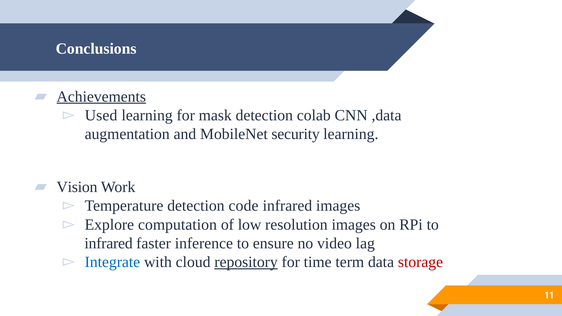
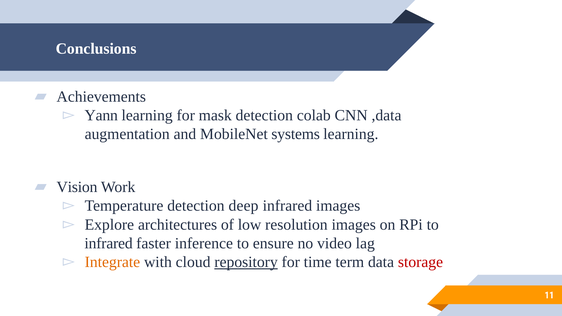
Achievements underline: present -> none (101, 97)
Used: Used -> Yann (101, 115)
security: security -> systems (296, 134)
code: code -> deep (244, 206)
computation: computation -> architectures (178, 225)
Integrate colour: blue -> orange (112, 262)
